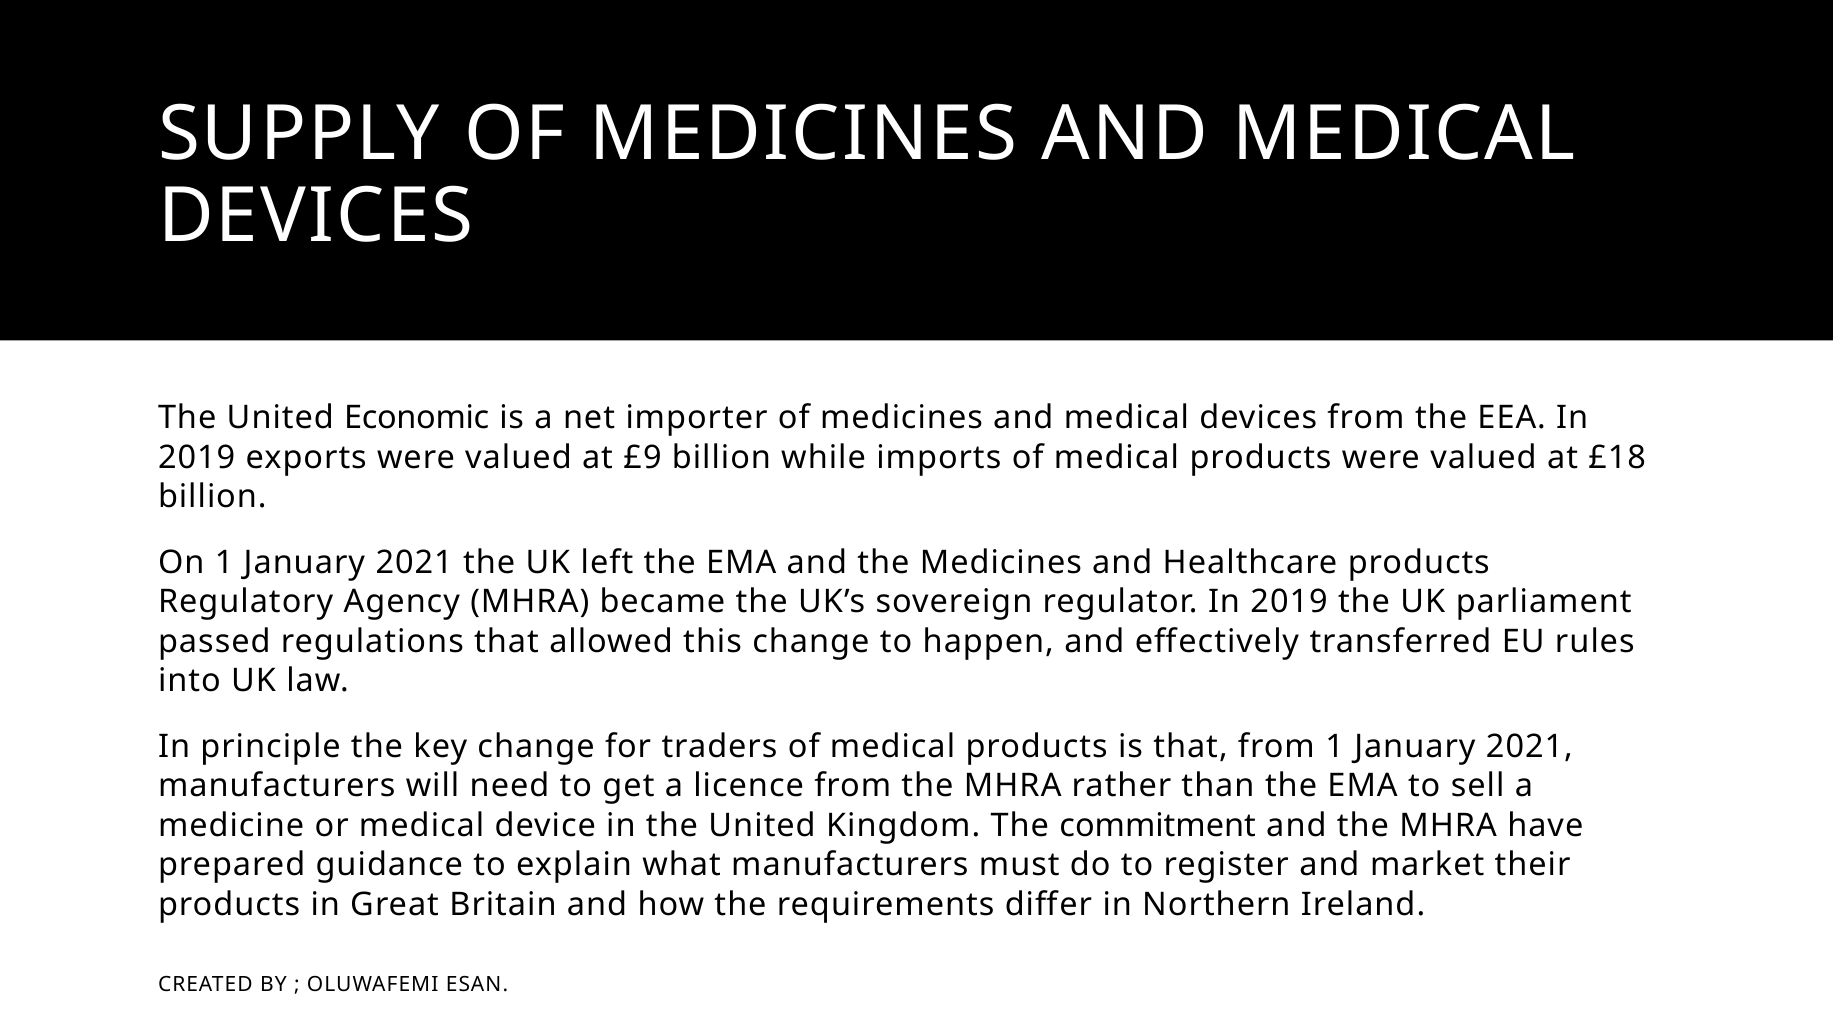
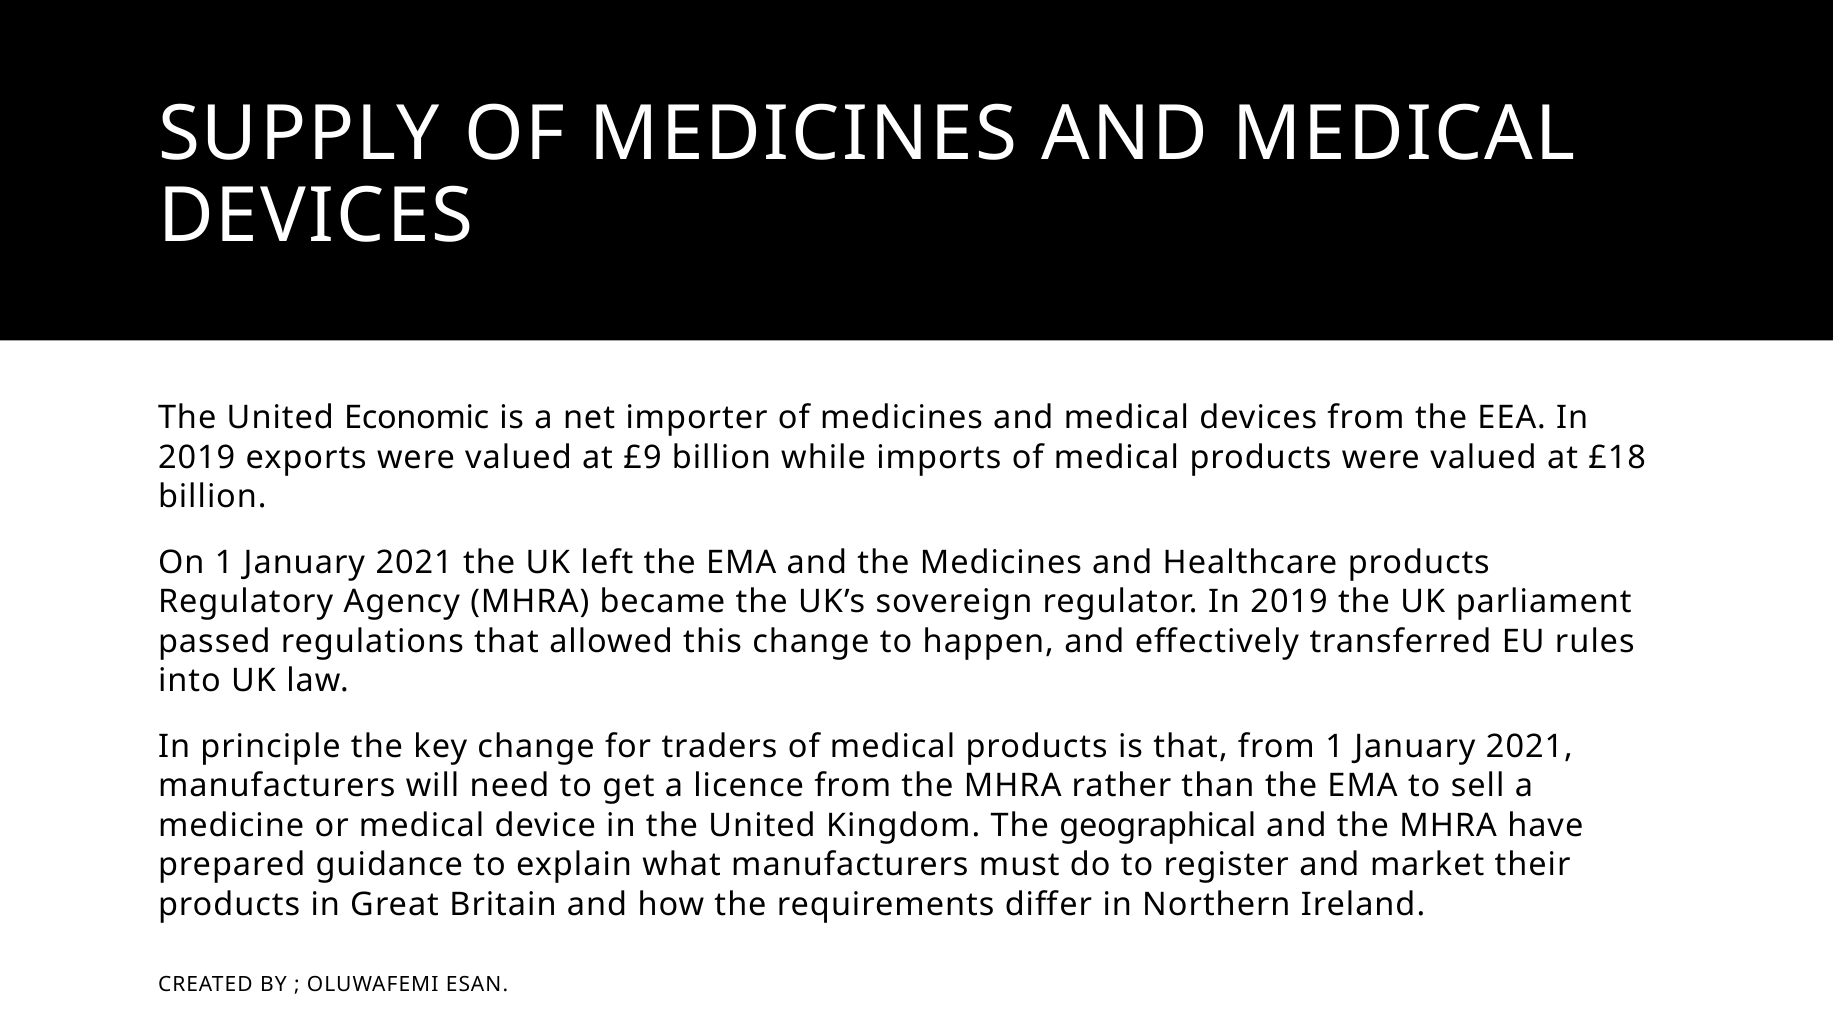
commitment: commitment -> geographical (1158, 826)
